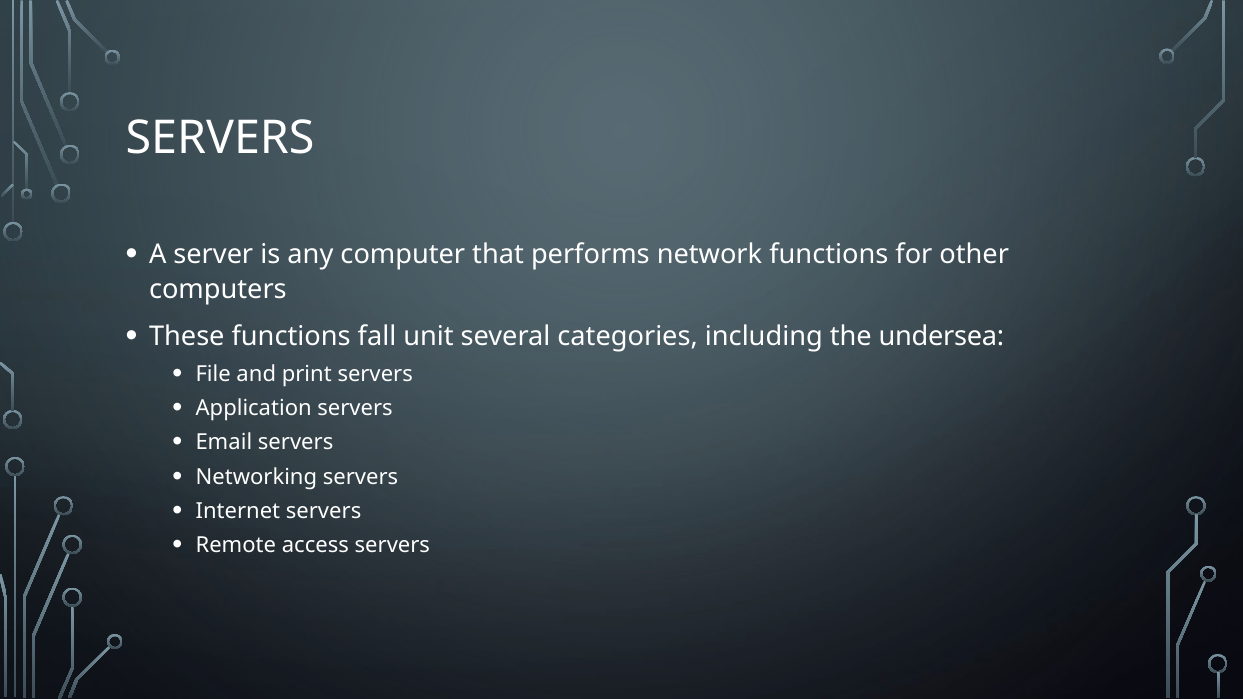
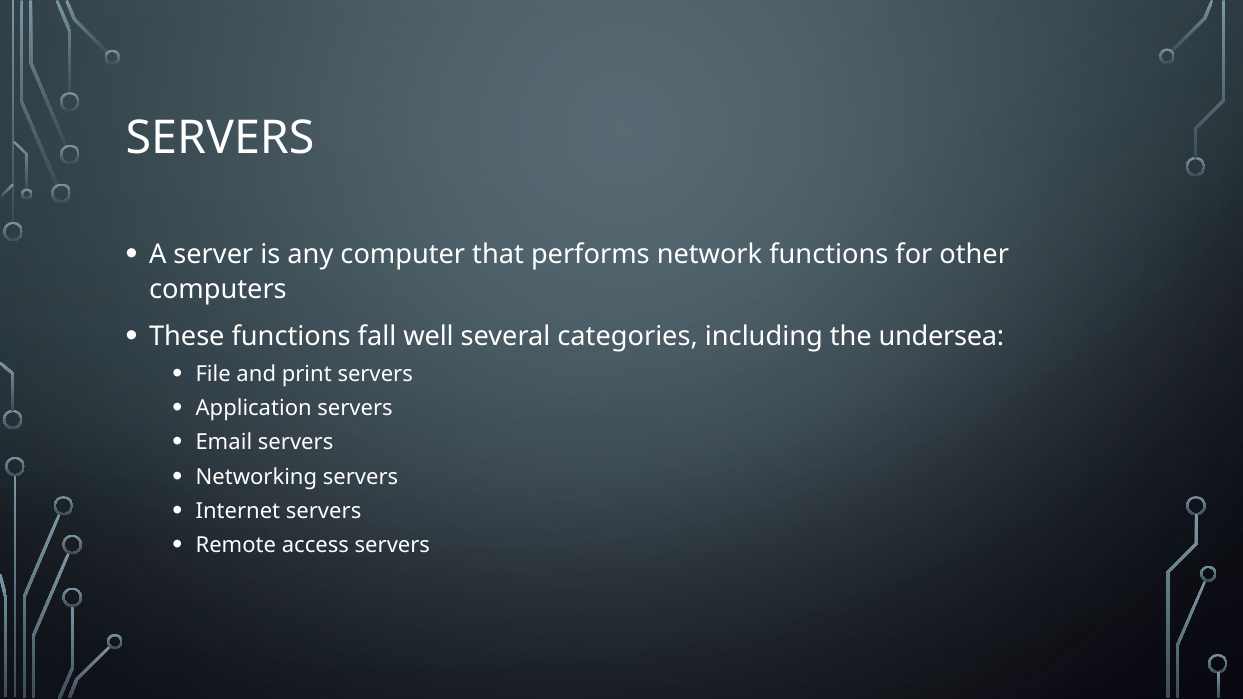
unit: unit -> well (429, 337)
